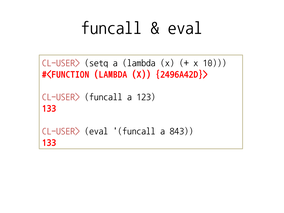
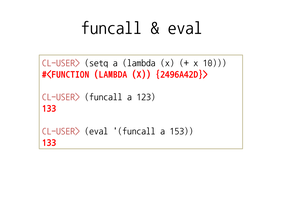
843: 843 -> 153 (182, 131)
